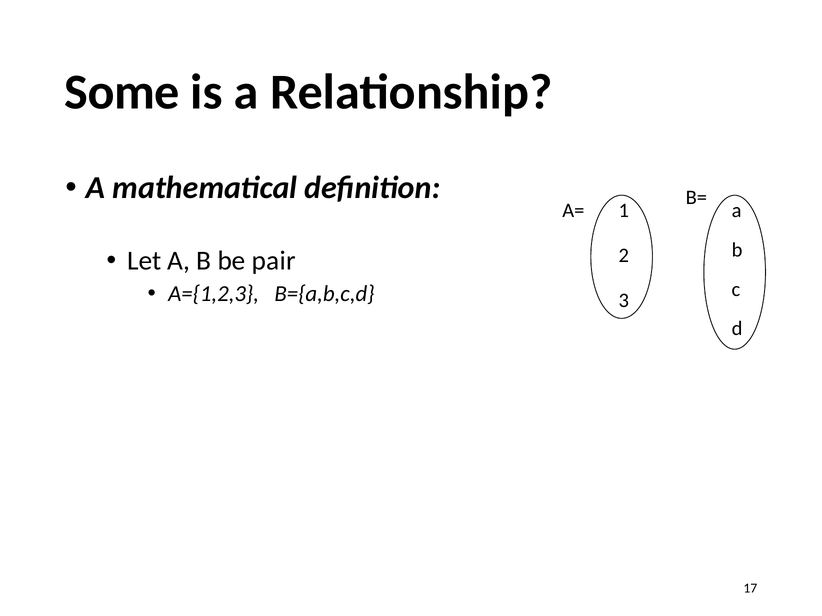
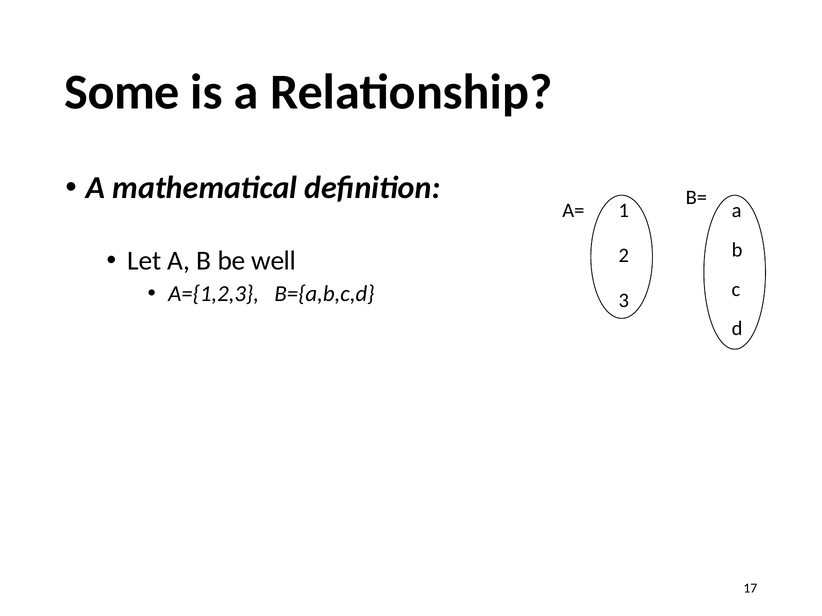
pair: pair -> well (274, 261)
